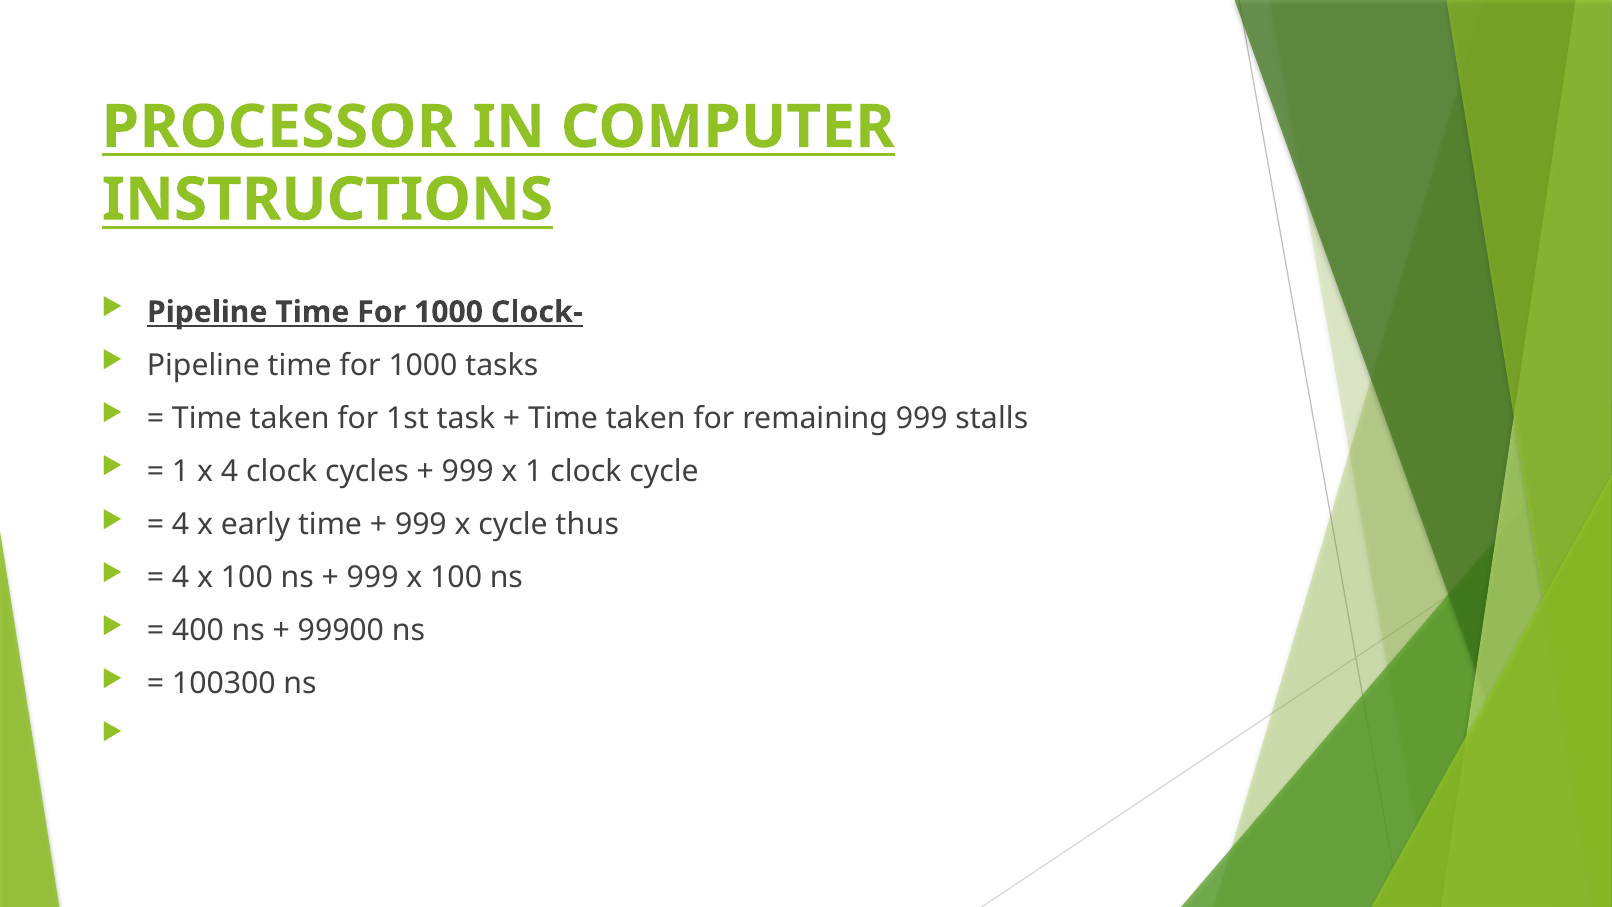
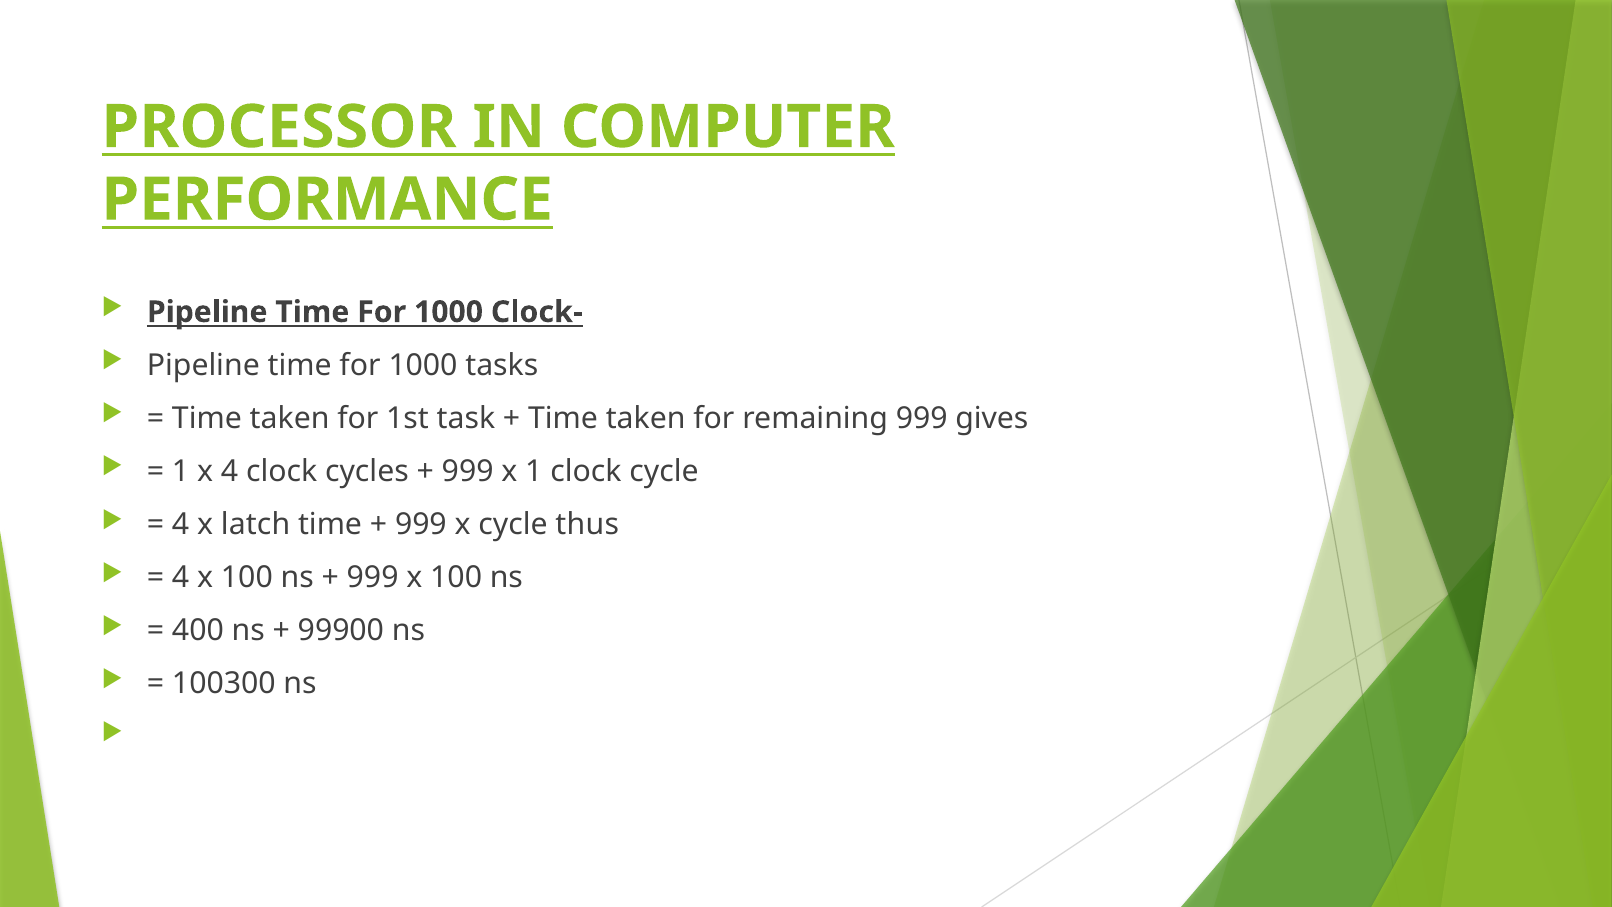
INSTRUCTIONS: INSTRUCTIONS -> PERFORMANCE (327, 200)
stalls: stalls -> gives (992, 418)
early: early -> latch (256, 524)
